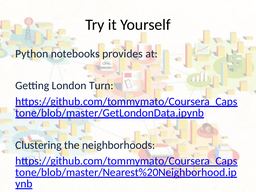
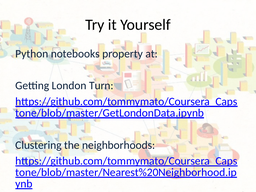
provides: provides -> property (123, 54)
